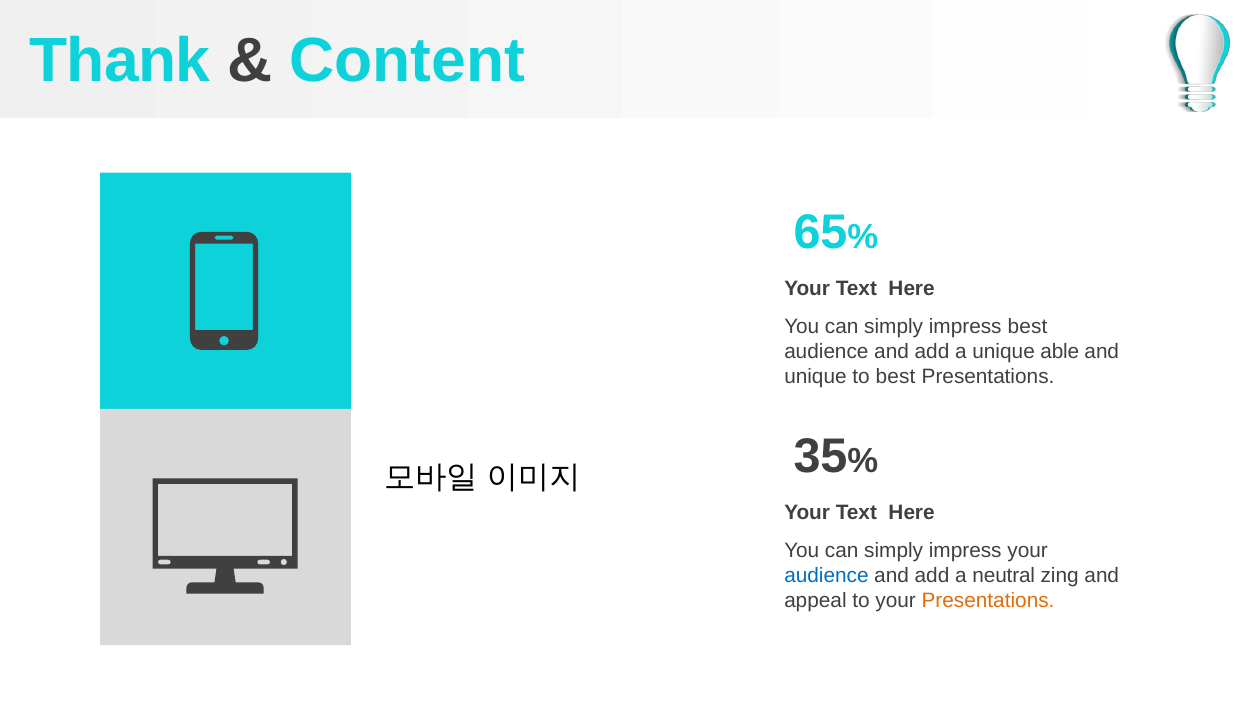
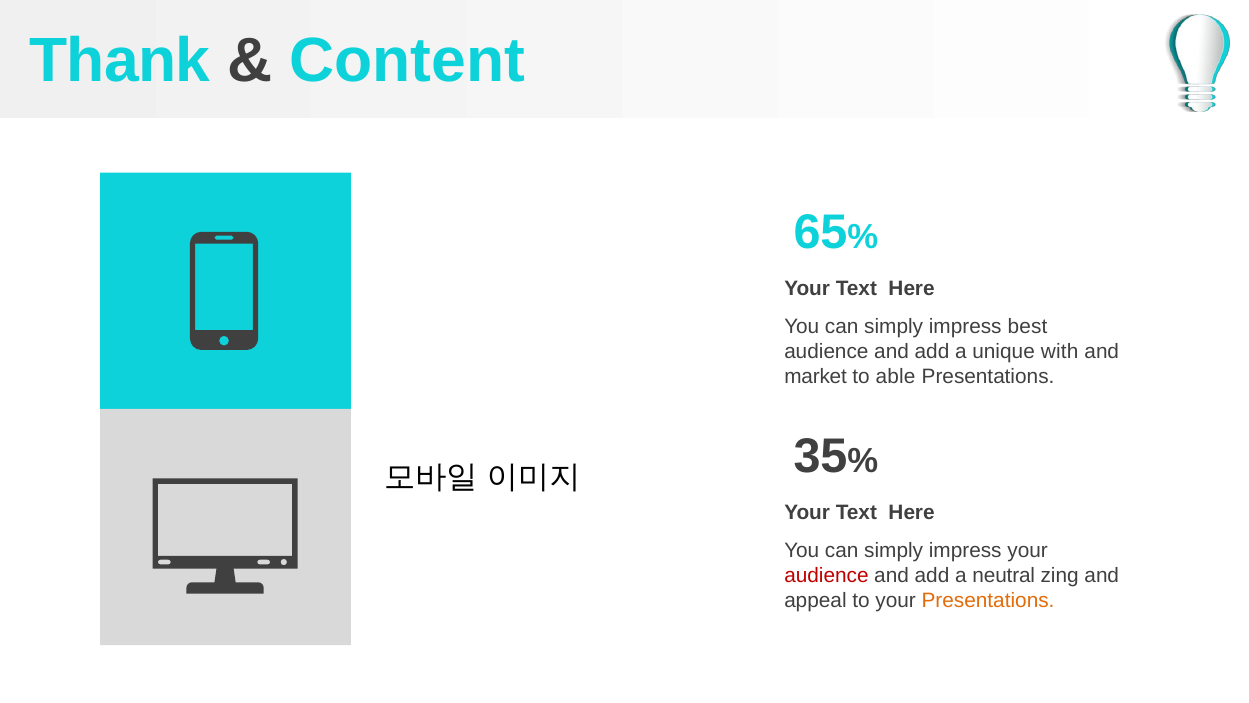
able: able -> with (1060, 351)
unique: unique -> market (816, 376)
to best: best -> able (896, 376)
audience colour: blue -> red (826, 575)
